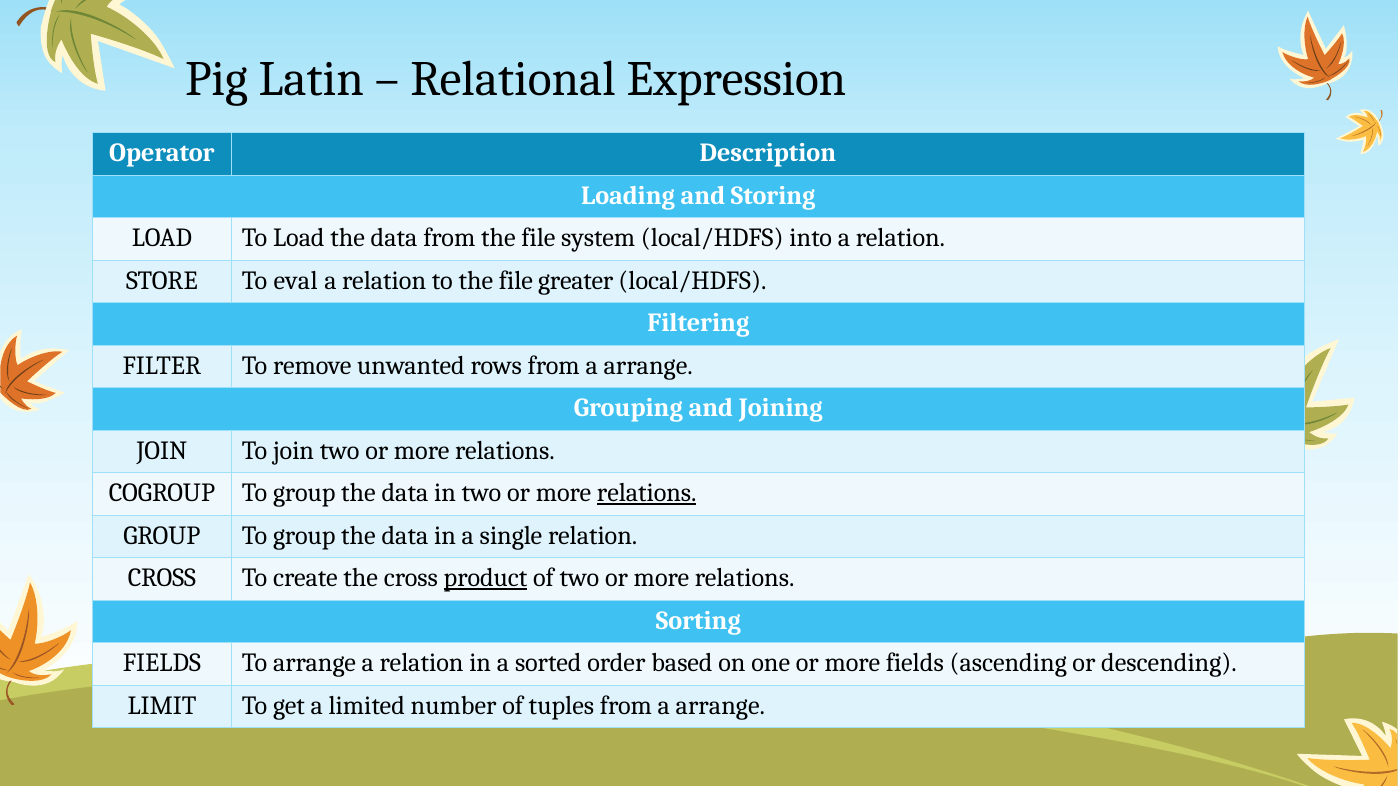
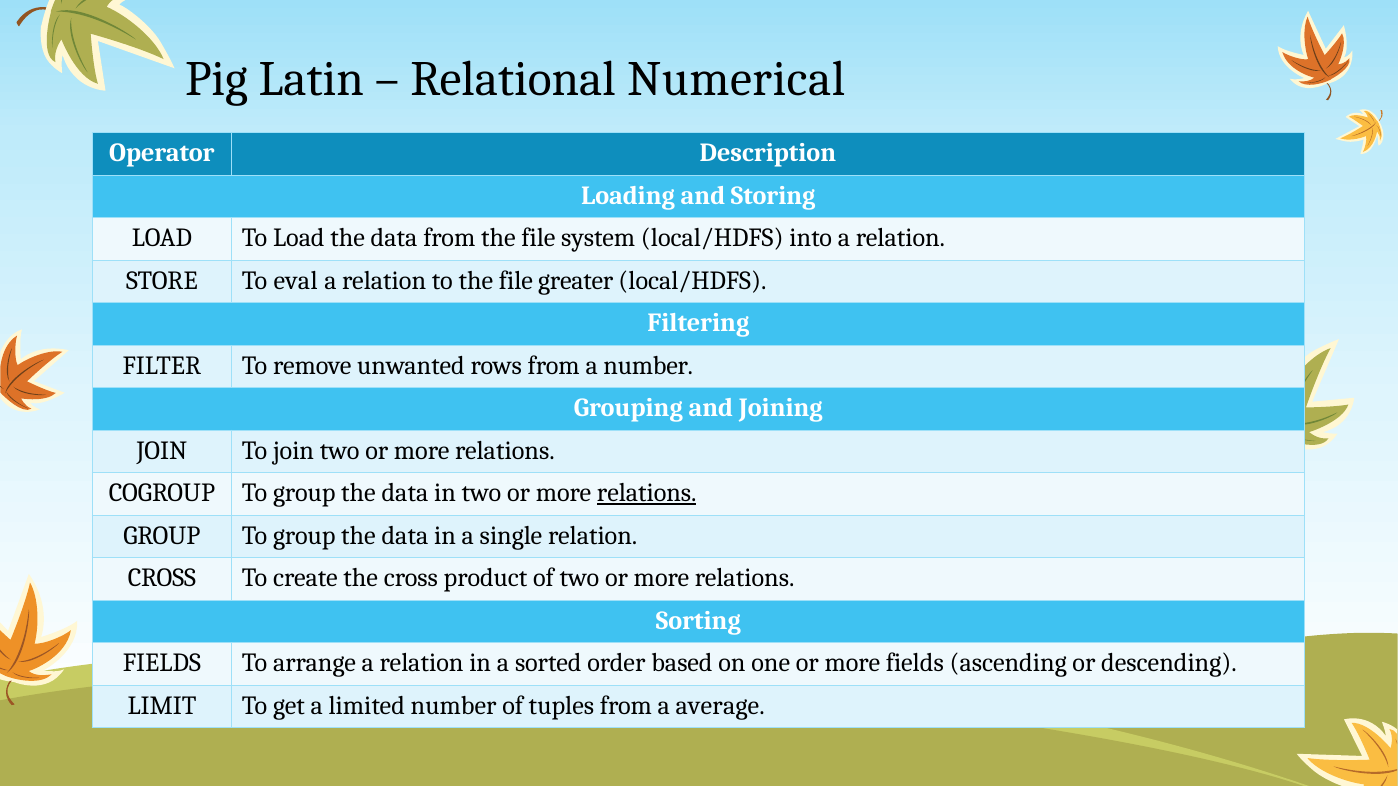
Expression: Expression -> Numerical (736, 79)
rows from a arrange: arrange -> number (648, 366)
product underline: present -> none (486, 578)
tuples from a arrange: arrange -> average (720, 706)
